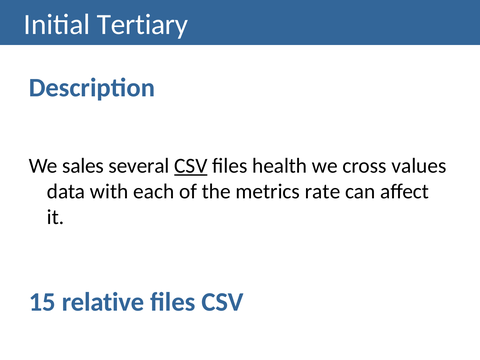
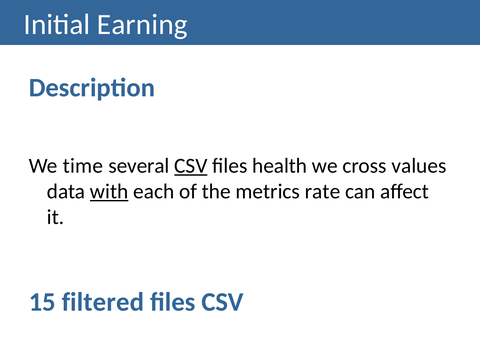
Tertiary: Tertiary -> Earning (142, 25)
sales: sales -> time (83, 166)
with underline: none -> present (109, 191)
relative: relative -> filtered (103, 302)
